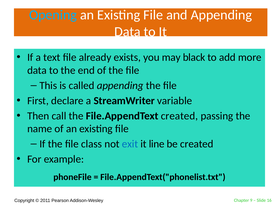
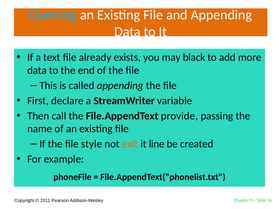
File.AppendText created: created -> provide (179, 116)
class: class -> style (92, 144)
exit colour: blue -> orange (130, 144)
